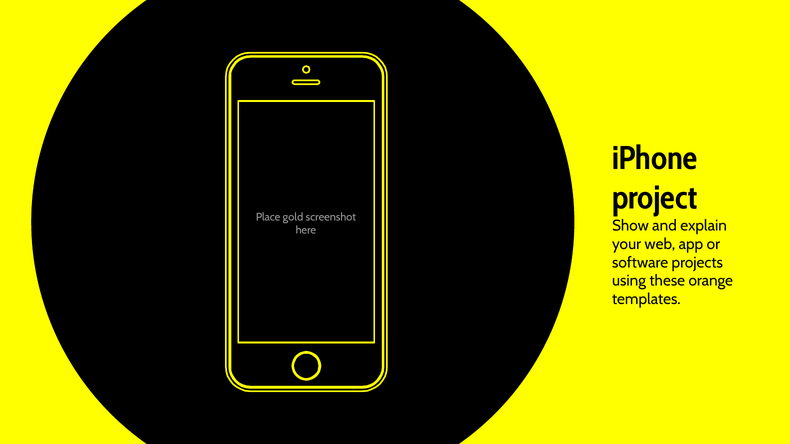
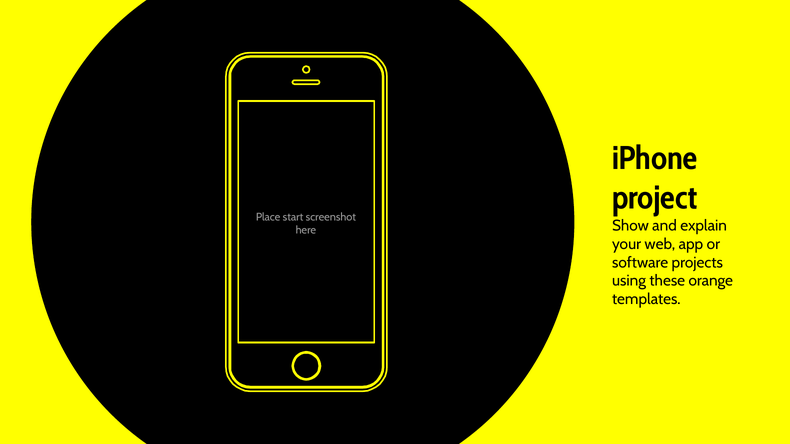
gold: gold -> start (293, 217)
